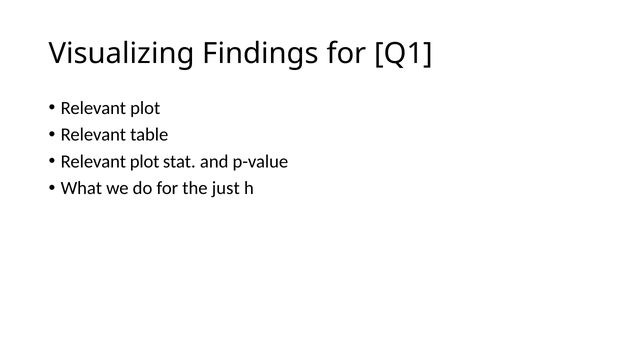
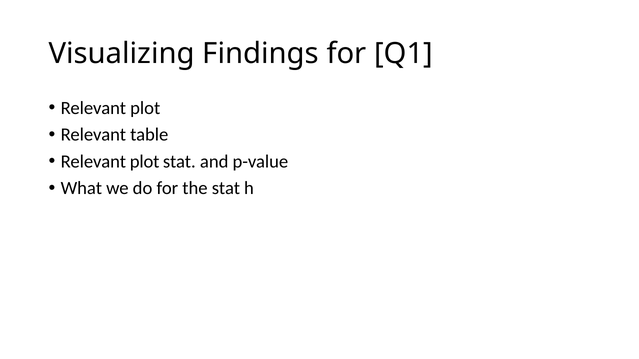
the just: just -> stat (226, 188)
